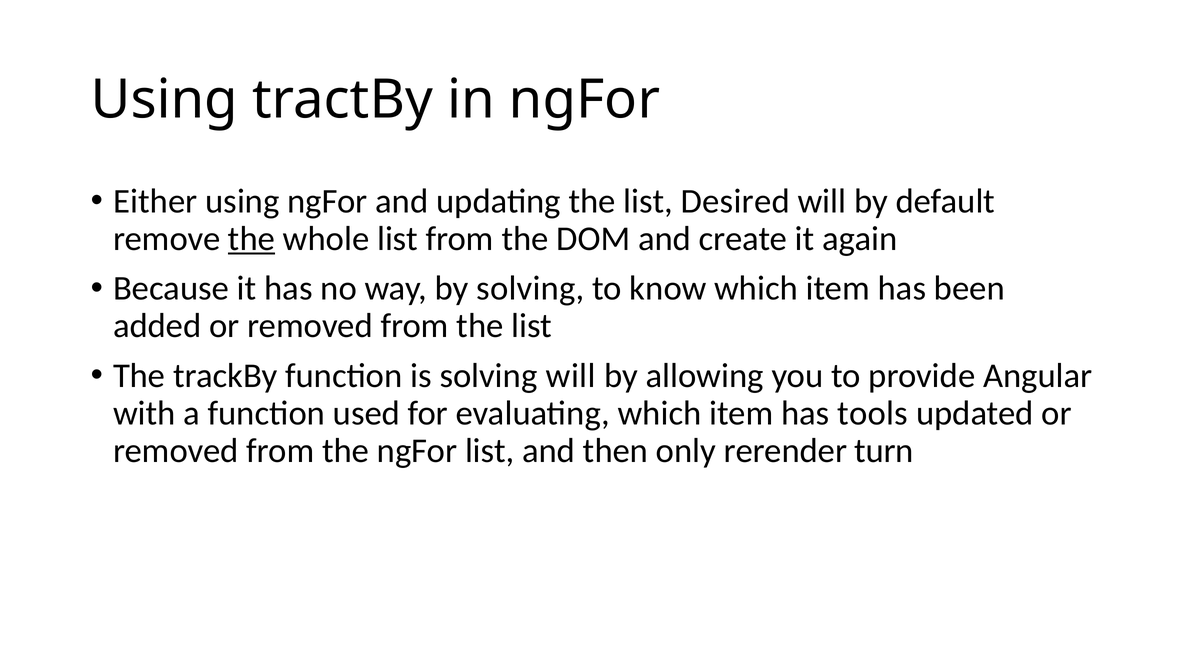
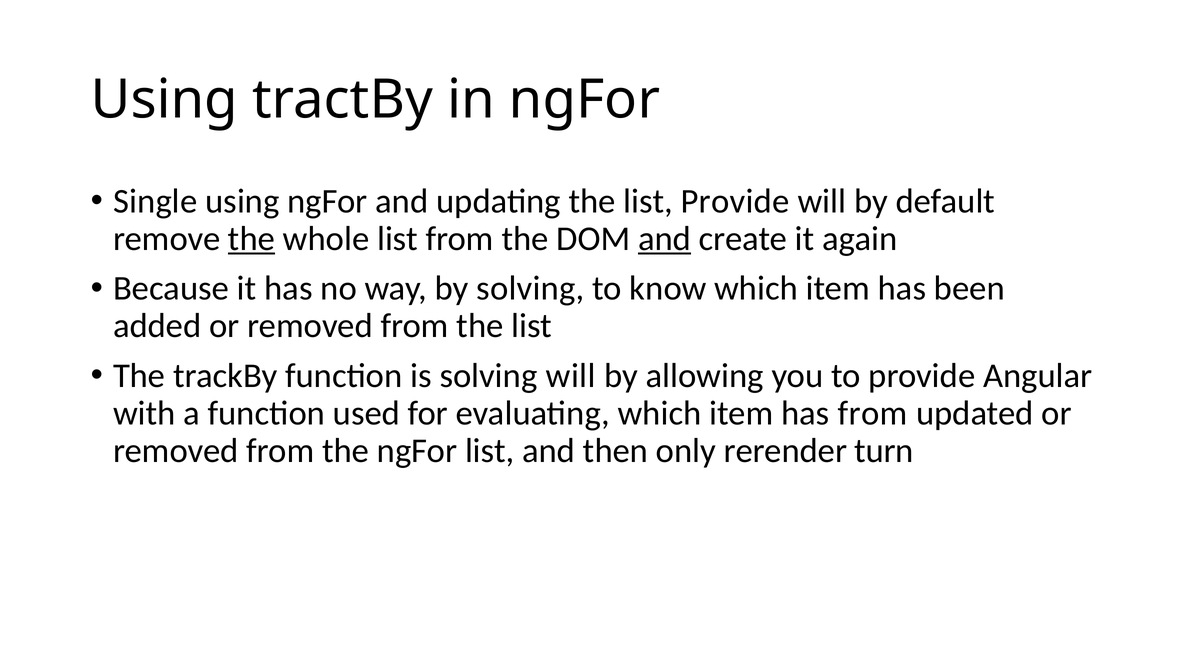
Either: Either -> Single (155, 201)
list Desired: Desired -> Provide (735, 201)
and underline: none -> present (665, 239)
has tools: tools -> from (873, 413)
